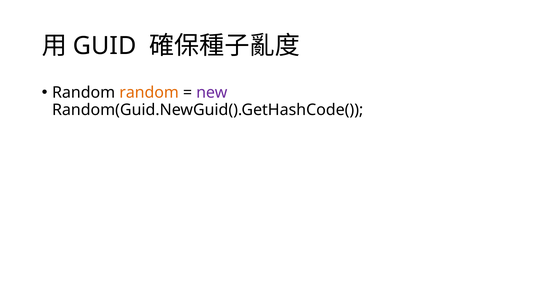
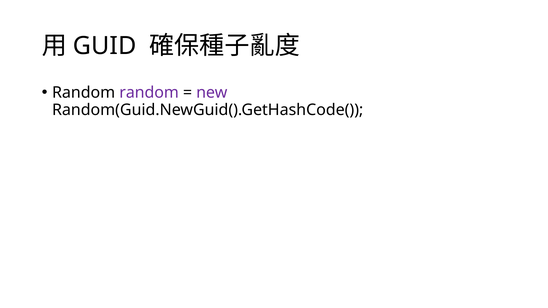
random colour: orange -> purple (149, 93)
